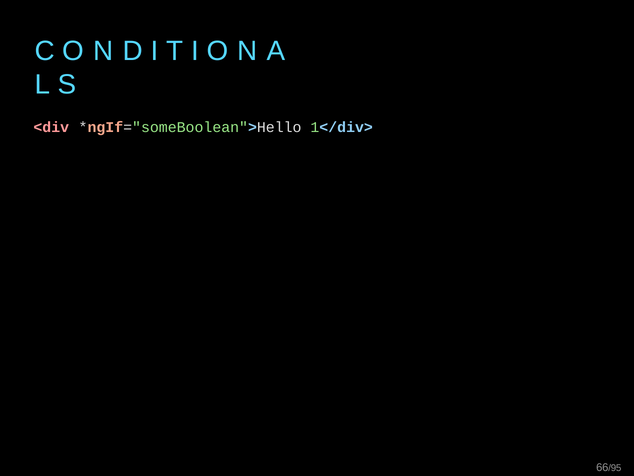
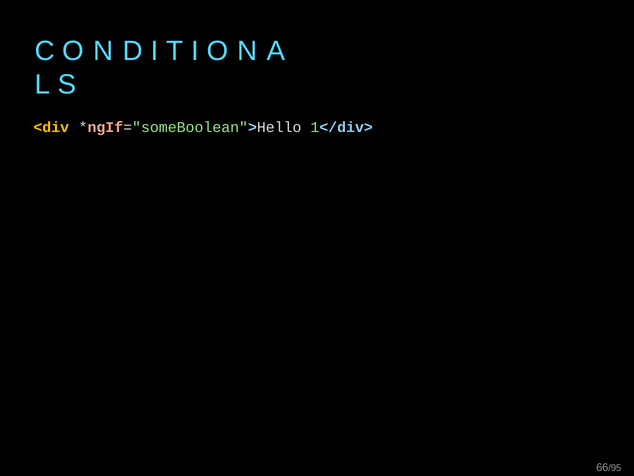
<div colour: pink -> yellow (51, 127)
